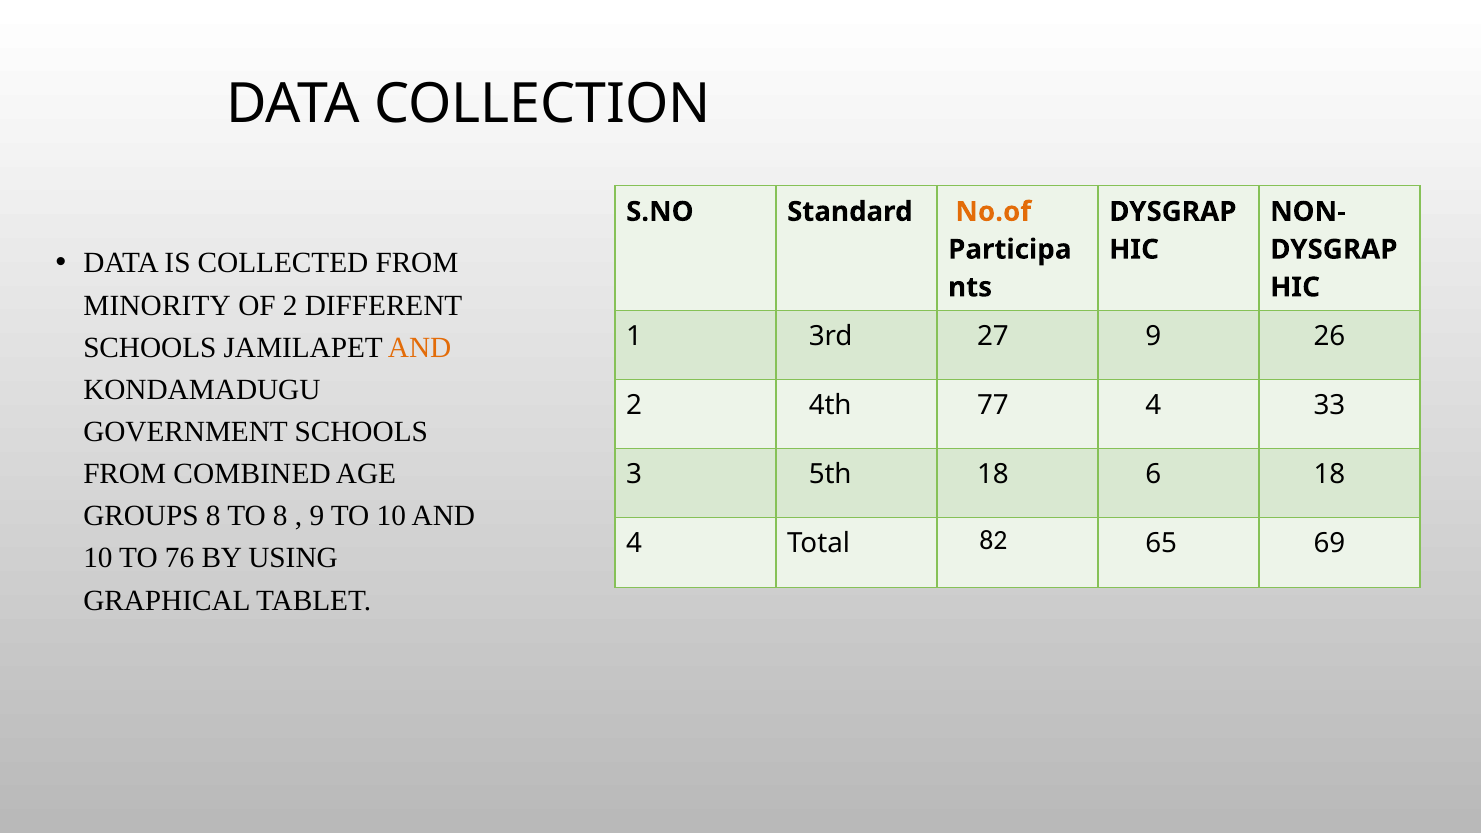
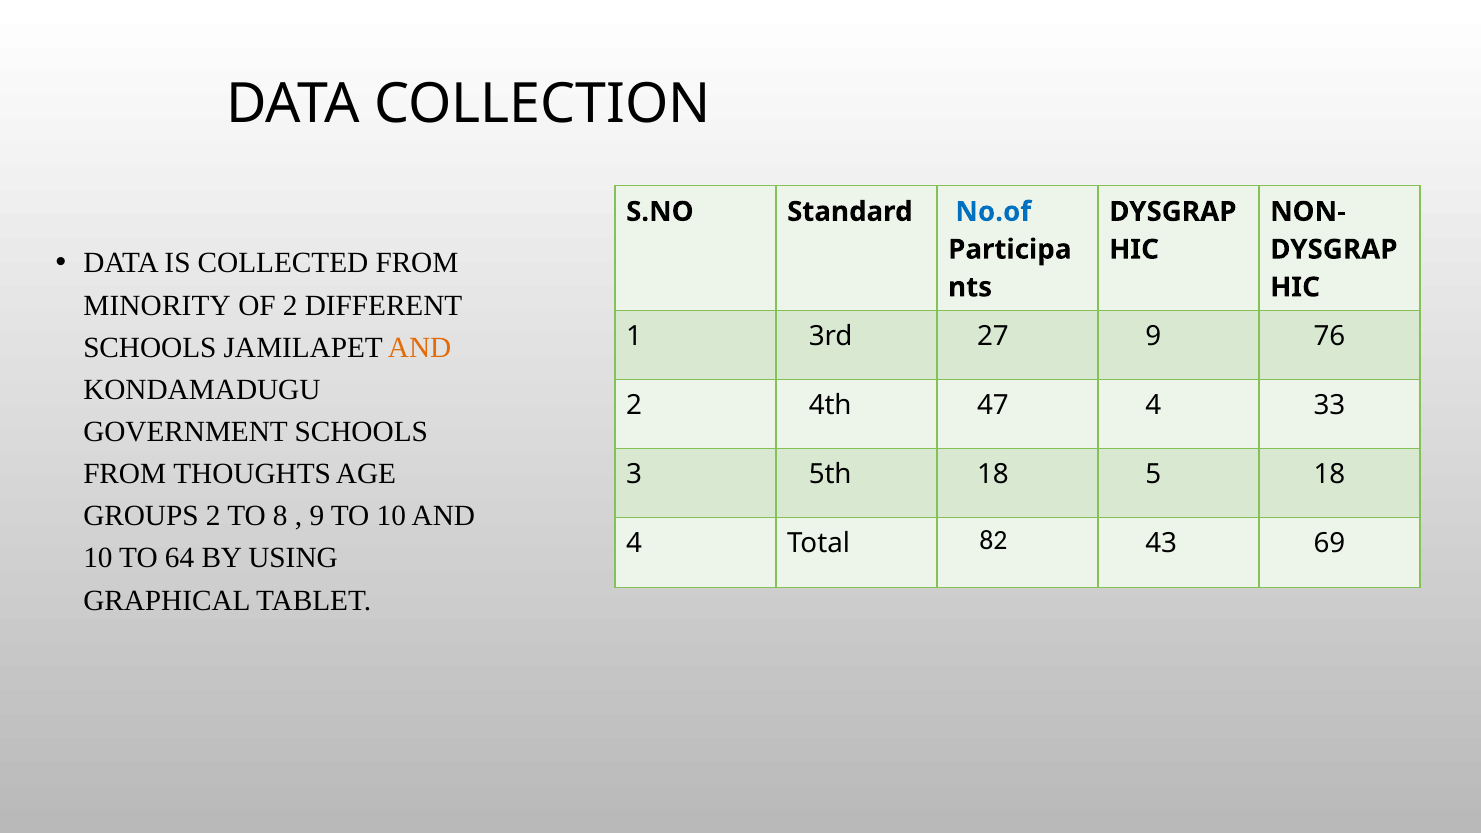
No.of colour: orange -> blue (993, 212)
26: 26 -> 76 (1329, 336)
77: 77 -> 47 (993, 406)
COMBINED: COMBINED -> THOUGHTS (252, 474)
6: 6 -> 5 (1153, 474)
GROUPS 8: 8 -> 2 (213, 516)
65: 65 -> 43 (1161, 544)
76: 76 -> 64 (180, 558)
